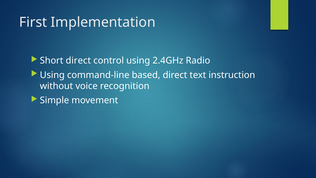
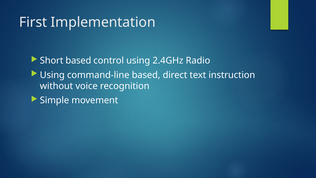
Short direct: direct -> based (78, 61)
